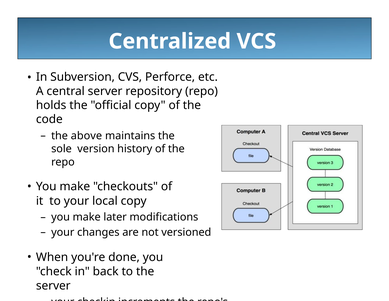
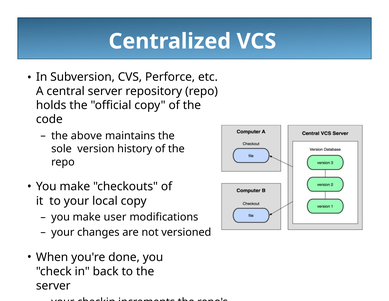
later: later -> user (115, 217)
